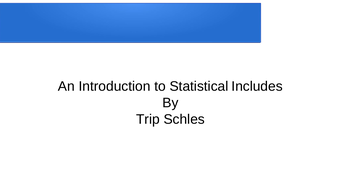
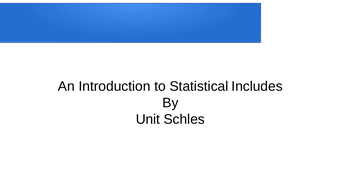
Trip: Trip -> Unit (148, 119)
